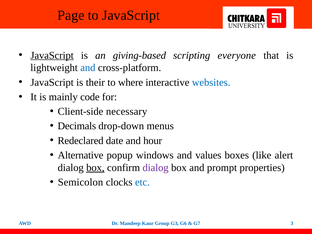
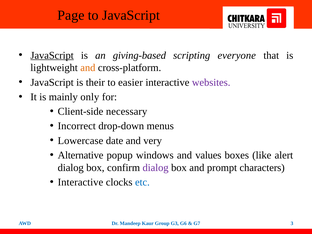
and colour: blue -> orange (88, 68)
where: where -> easier (131, 82)
websites colour: blue -> purple (211, 82)
code: code -> only (90, 97)
Decimals: Decimals -> Incorrect (77, 126)
Redeclared: Redeclared -> Lowercase (80, 141)
hour: hour -> very (153, 141)
box underline: present -> none (95, 168)
properties: properties -> characters (262, 168)
Semicolon: Semicolon -> Interactive (80, 182)
